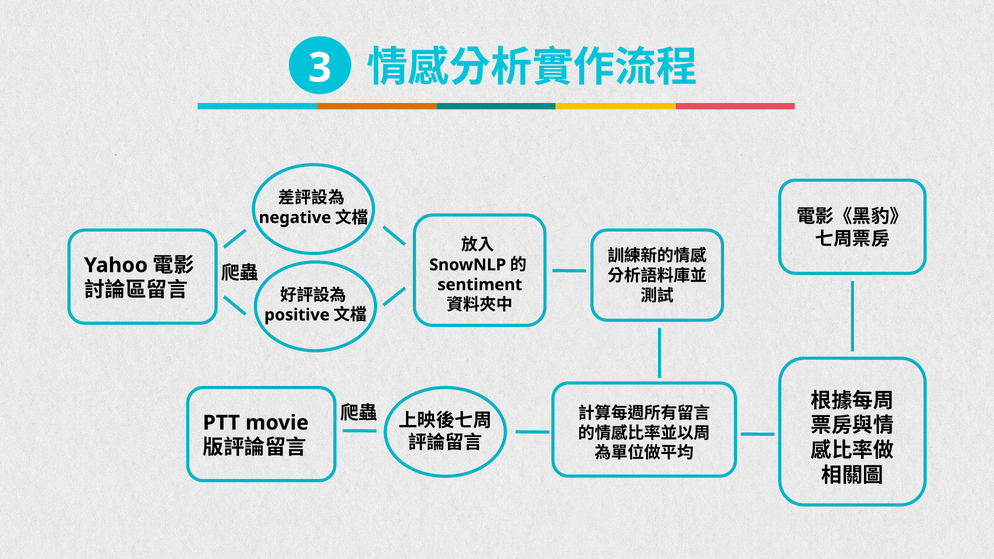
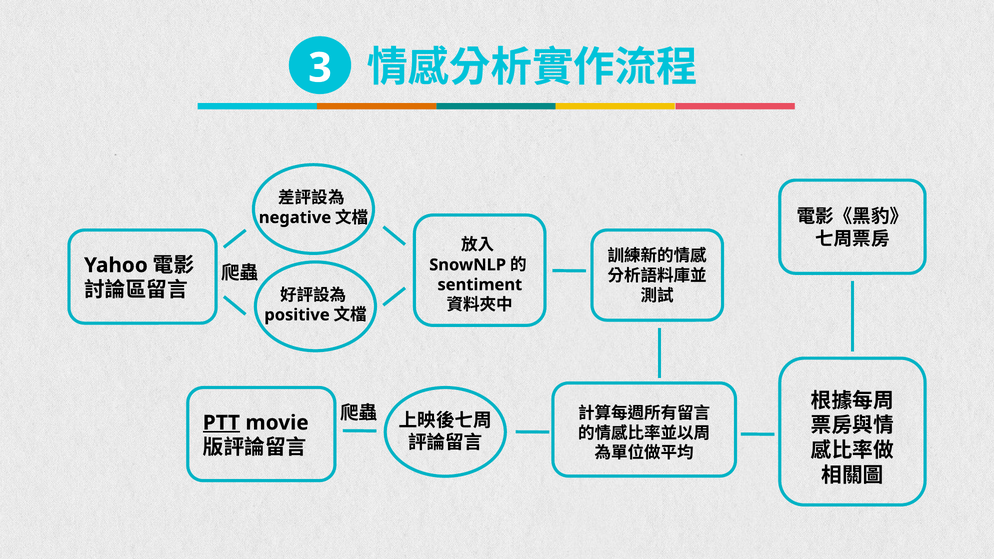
PTT underline: none -> present (221, 423)
